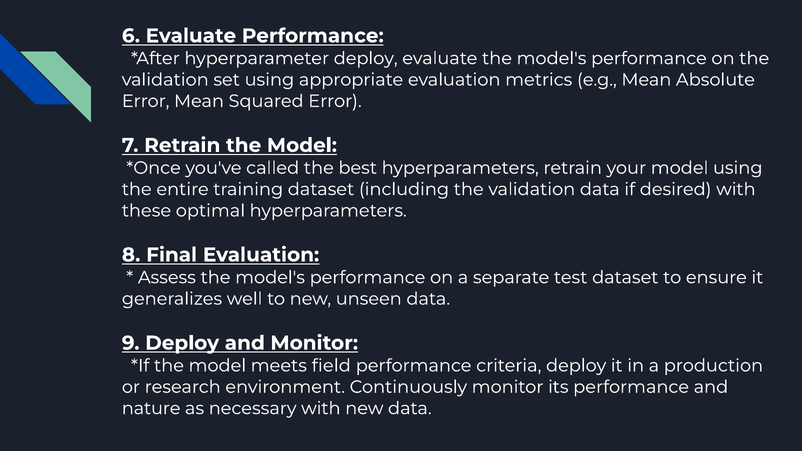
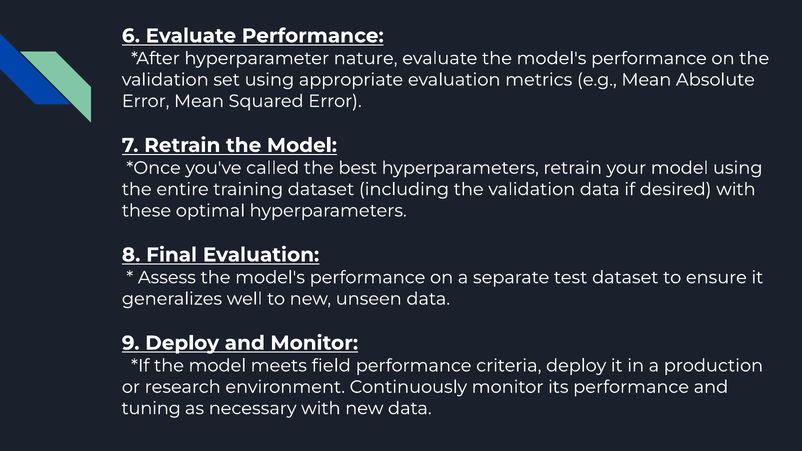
hyperparameter deploy: deploy -> nature (366, 58)
nature: nature -> tuning (151, 408)
